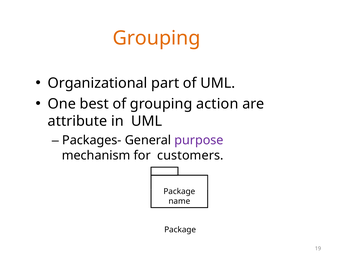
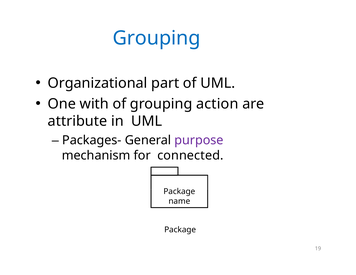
Grouping colour: orange -> blue (157, 38)
best: best -> with (94, 104)
customers: customers -> connected (190, 155)
